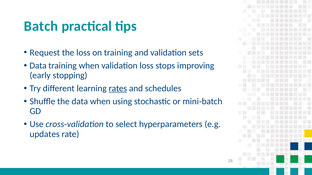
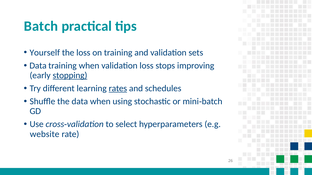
Request: Request -> Yourself (45, 53)
stopping underline: none -> present (70, 76)
updates: updates -> website (45, 134)
